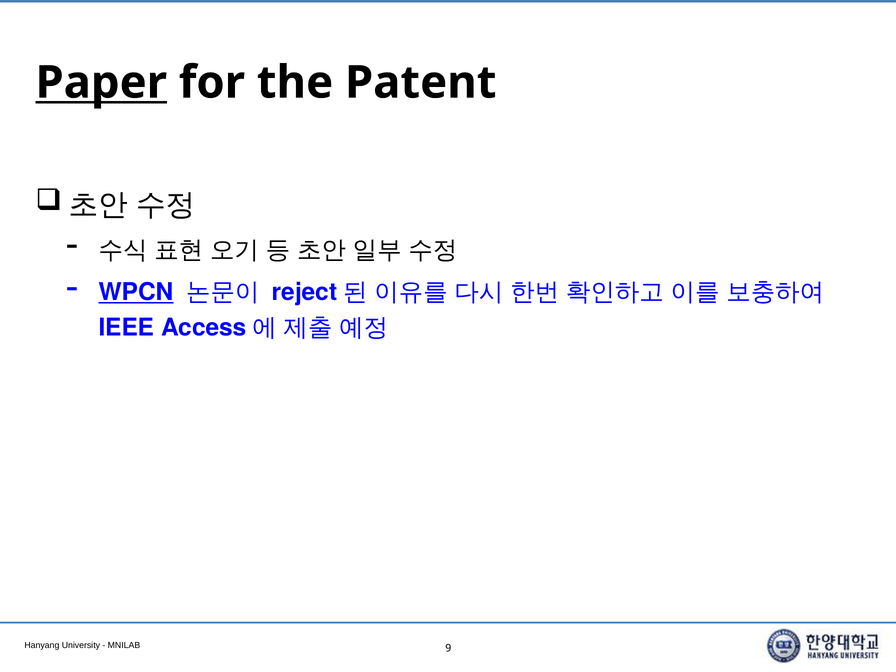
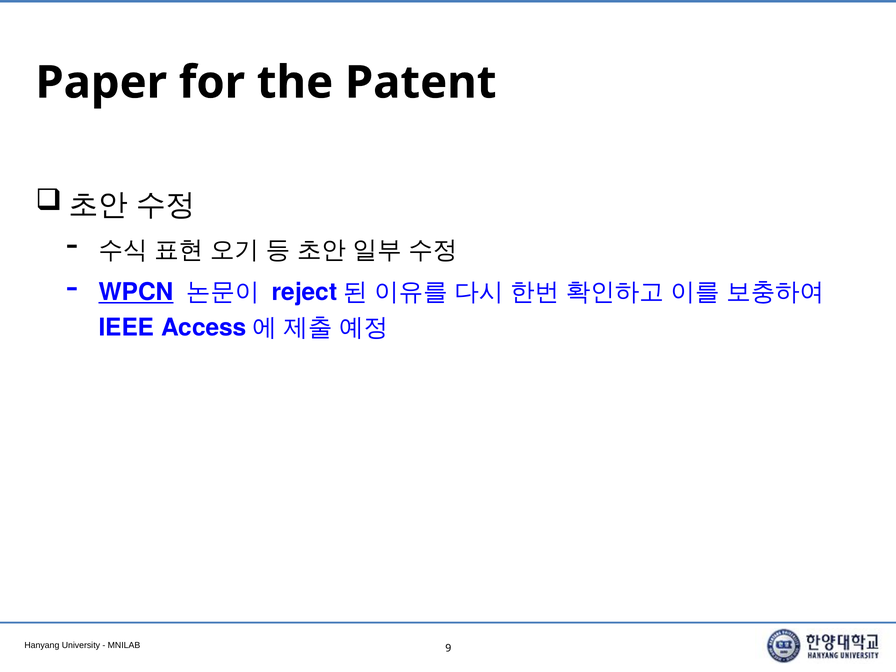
Paper underline: present -> none (101, 83)
